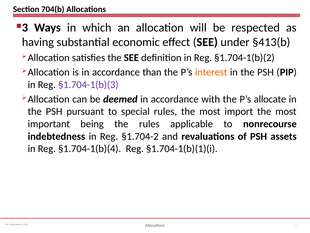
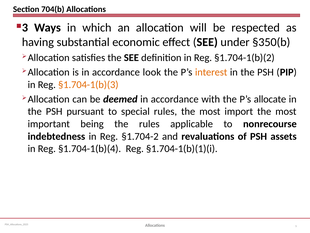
§413(b: §413(b -> §350(b (271, 42)
than: than -> look (152, 72)
§1.704-1(b)(3 colour: purple -> orange (88, 84)
